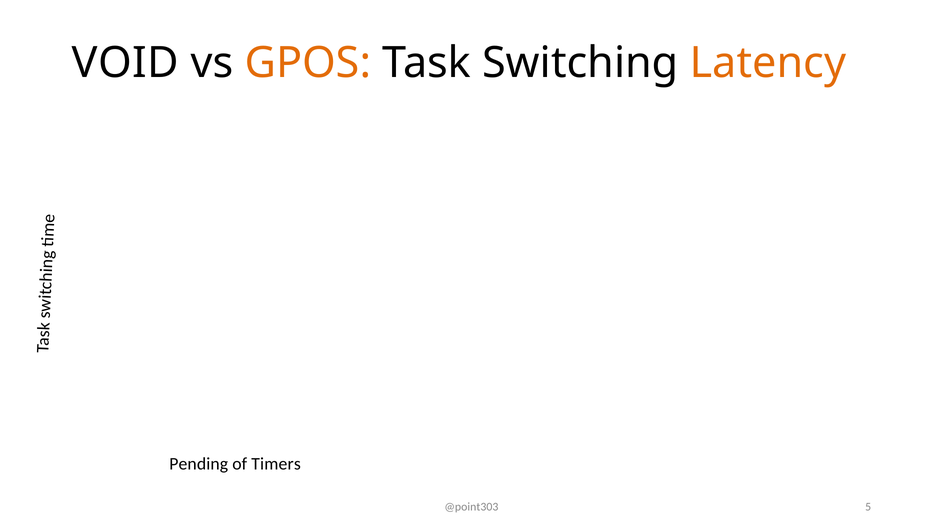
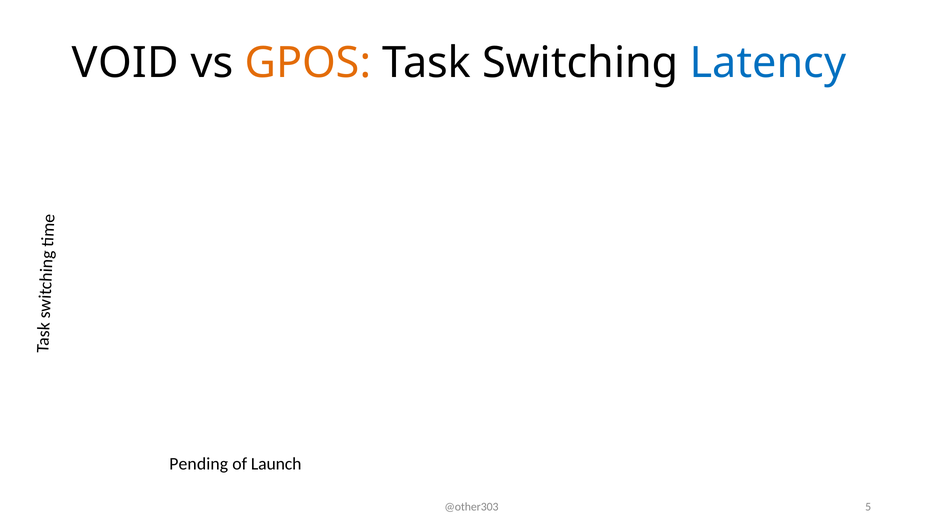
Latency colour: orange -> blue (768, 63)
Timers: Timers -> Launch (276, 463)
@point303: @point303 -> @other303 (471, 506)
